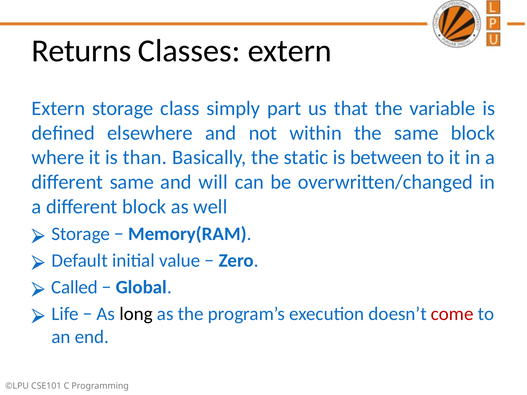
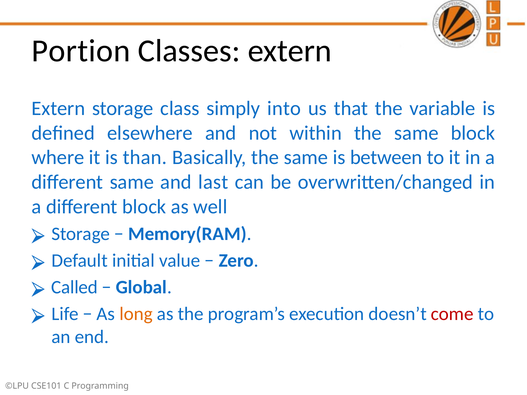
Returns: Returns -> Portion (81, 51)
part: part -> into (284, 109)
Basically the static: static -> same (306, 158)
will: will -> last (213, 182)
long colour: black -> orange (136, 314)
